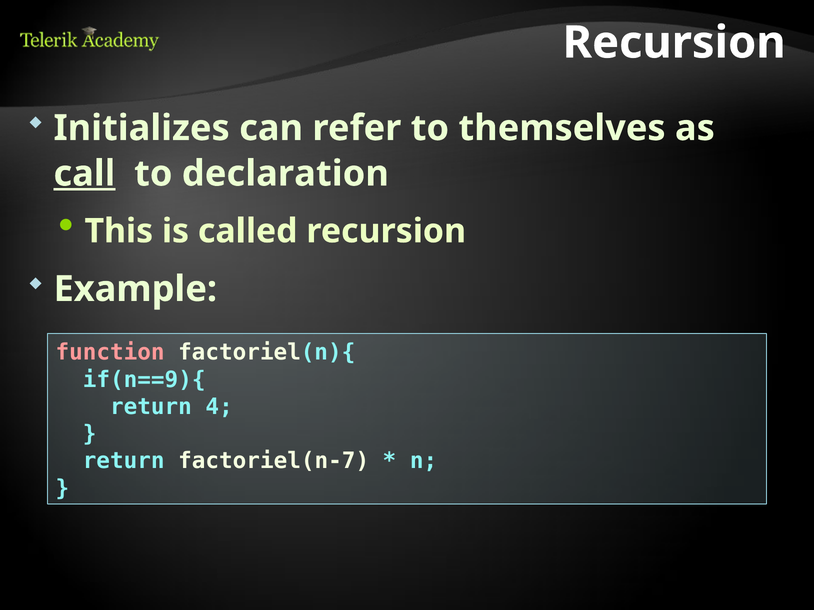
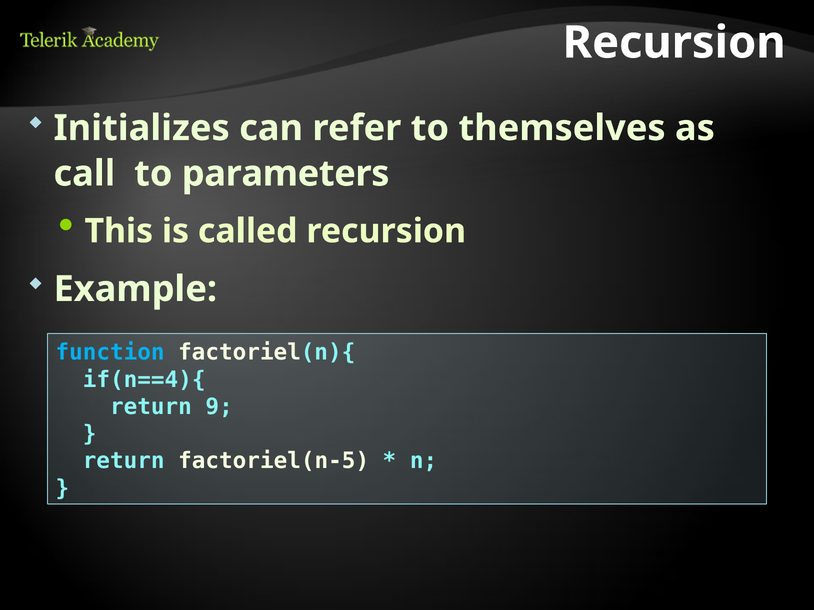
call underline: present -> none (84, 174)
declaration: declaration -> parameters (286, 174)
function colour: pink -> light blue (110, 353)
if(n==9){: if(n==9){ -> if(n==4){ (144, 380)
4: 4 -> 9 (219, 407)
factoriel(n-7: factoriel(n-7 -> factoriel(n-5 (274, 461)
